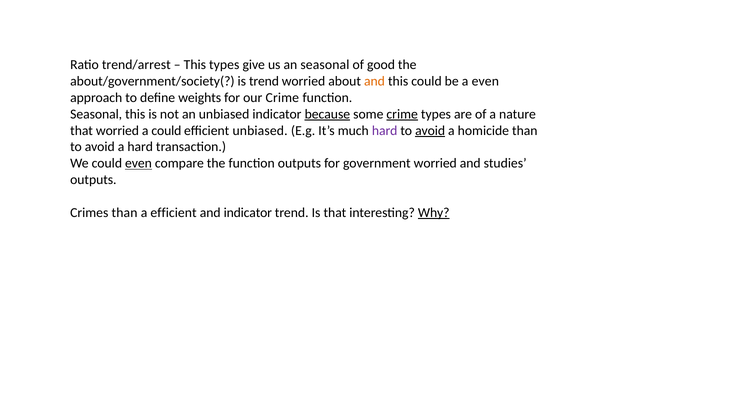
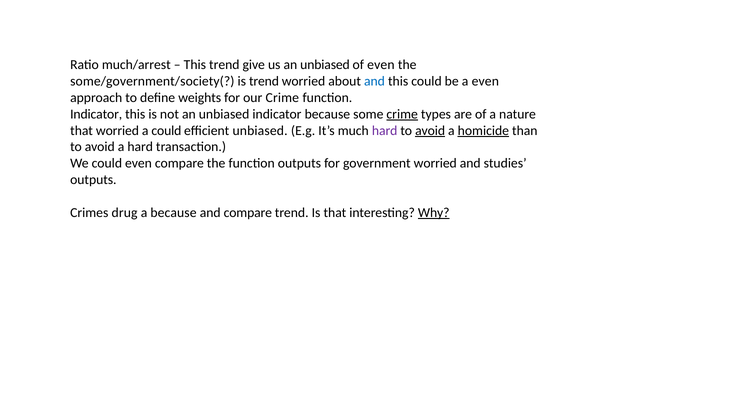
trend/arrest: trend/arrest -> much/arrest (136, 65)
This types: types -> trend (224, 65)
us an seasonal: seasonal -> unbiased (325, 65)
of good: good -> even (381, 65)
about/government/society(: about/government/society( -> some/government/society( (152, 81)
and colour: orange -> blue (374, 81)
Seasonal: Seasonal -> Indicator (96, 114)
because underline: present -> none (327, 114)
homicide underline: none -> present (483, 131)
even underline: present -> none (138, 163)
Crimes than: than -> drug (125, 213)
a efficient: efficient -> because (174, 213)
and indicator: indicator -> compare (248, 213)
